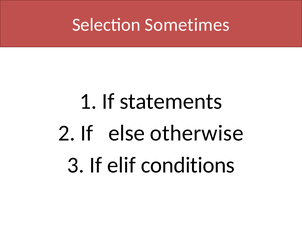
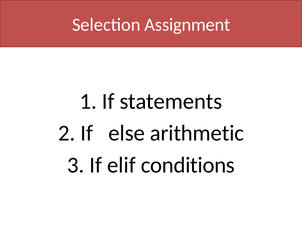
Sometimes: Sometimes -> Assignment (187, 25)
otherwise: otherwise -> arithmetic (197, 133)
